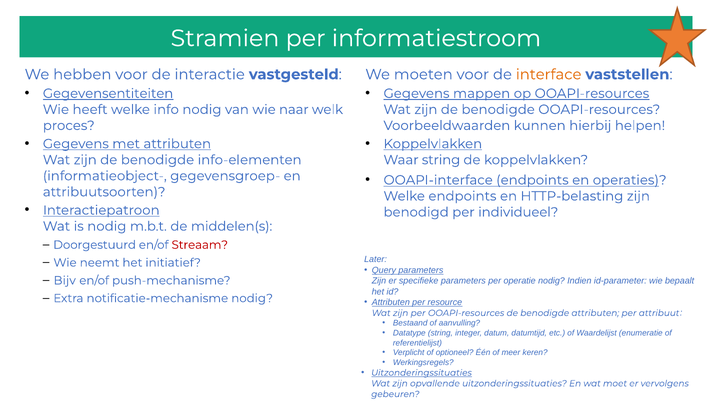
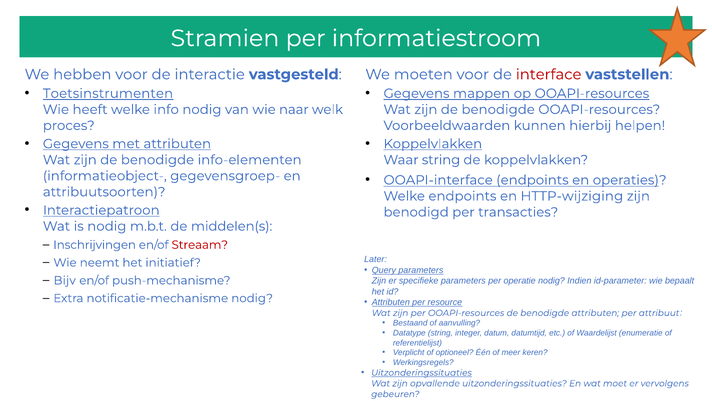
interface colour: orange -> red (549, 74)
Gegevensentiteiten: Gegevensentiteiten -> Toetsinstrumenten (108, 93)
HTTP-belasting: HTTP-belasting -> HTTP-wijziging (572, 196)
individueel: individueel -> transacties (518, 212)
Doorgestuurd: Doorgestuurd -> Inschrijvingen (95, 245)
